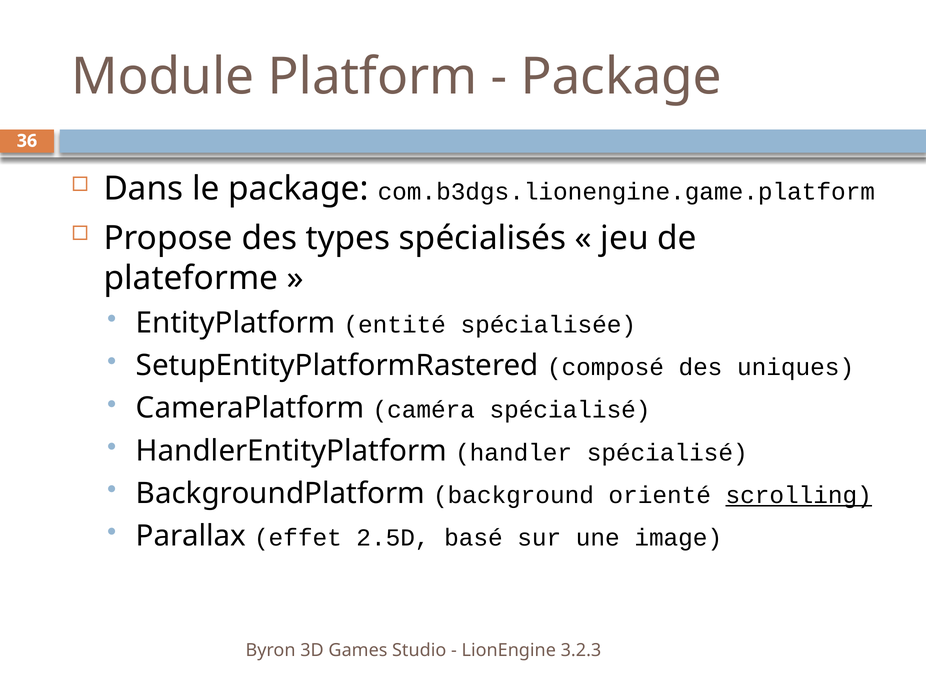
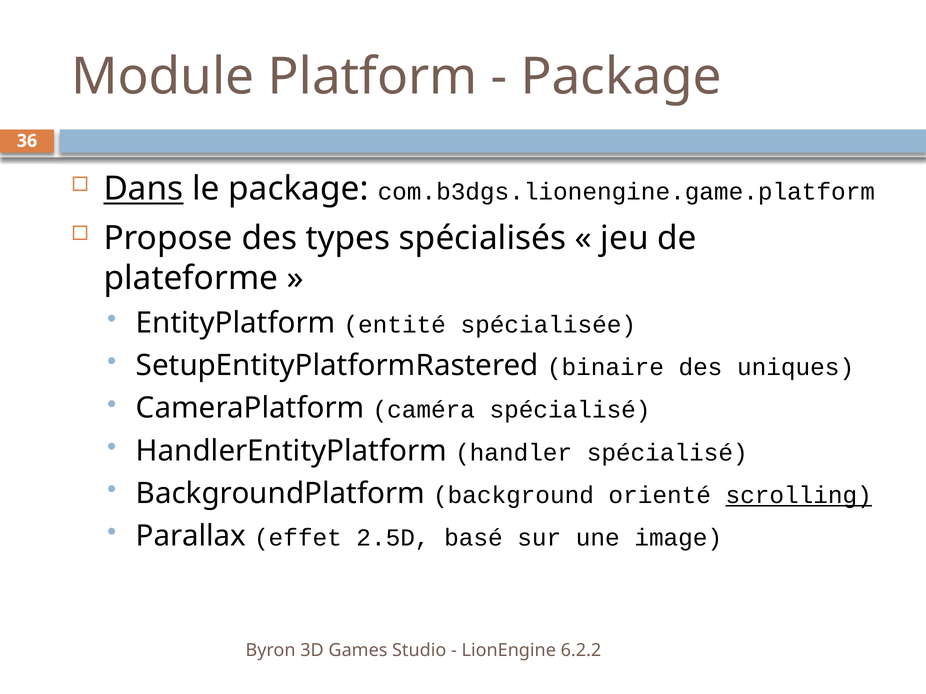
Dans underline: none -> present (143, 189)
composé: composé -> binaire (605, 368)
3.2.3: 3.2.3 -> 6.2.2 (581, 651)
